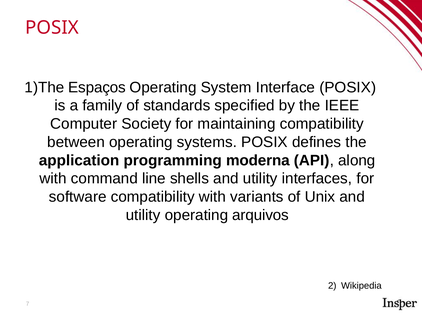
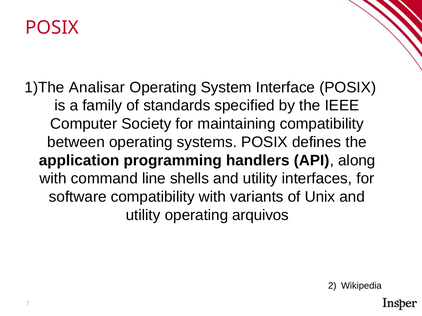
Espaços: Espaços -> Analisar (97, 88)
moderna: moderna -> handlers (258, 161)
